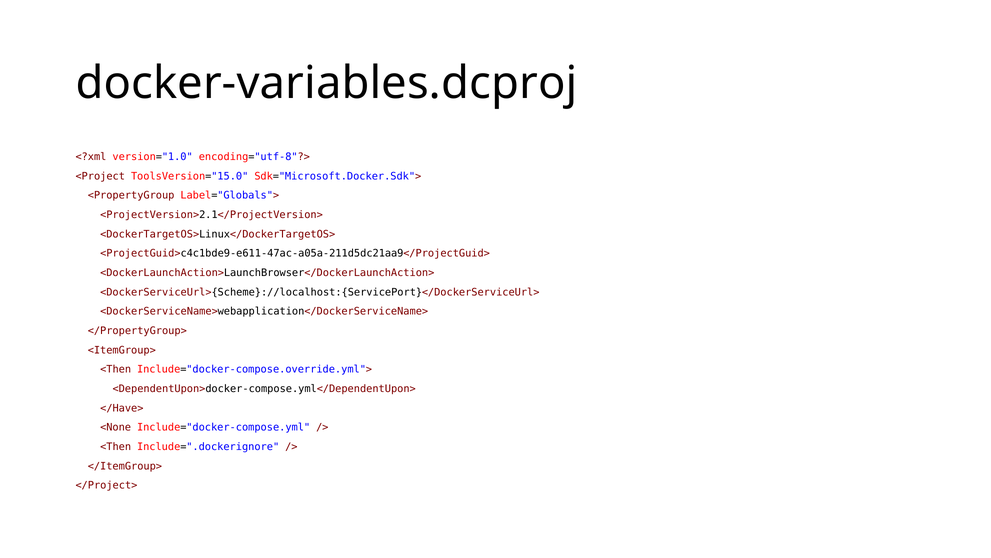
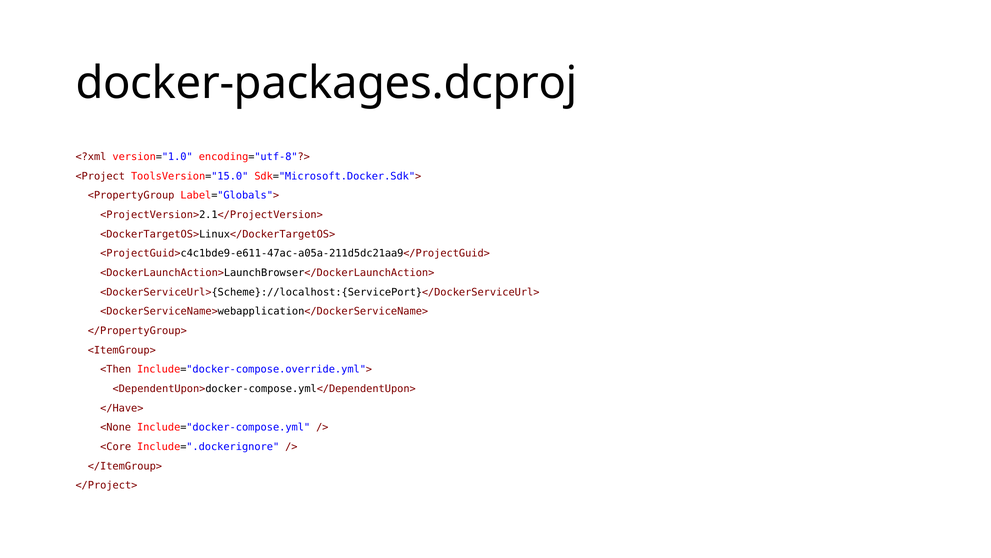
docker-variables.dcproj: docker-variables.dcproj -> docker-packages.dcproj (327, 83)
<Then: <Then -> <Core (116, 446)
